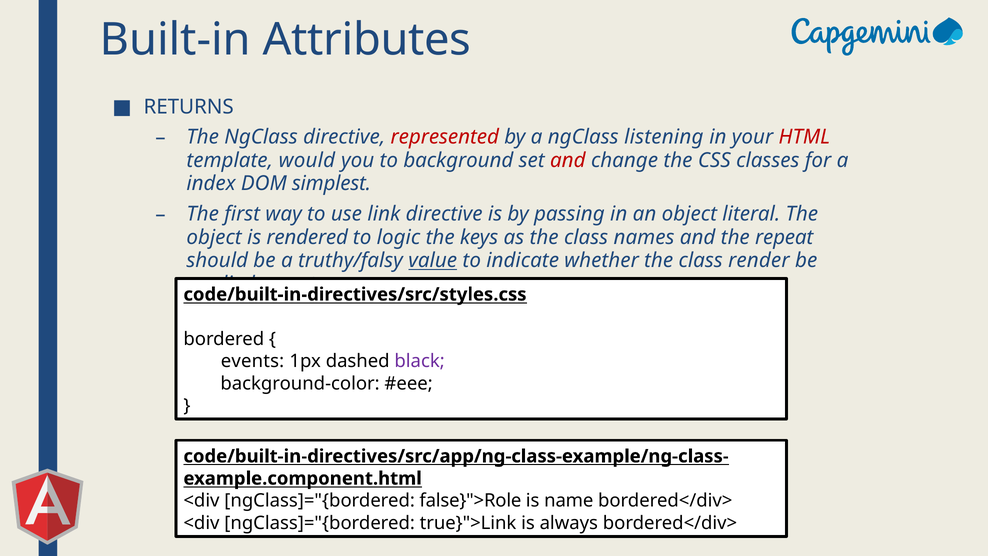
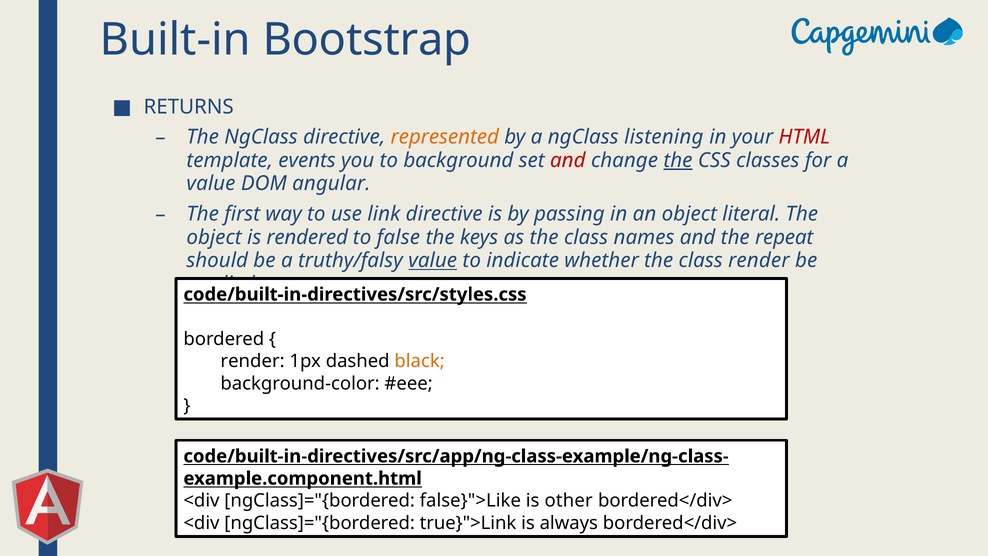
Attributes: Attributes -> Bootstrap (367, 40)
represented colour: red -> orange (445, 137)
would: would -> events (307, 160)
the underline: none -> present (678, 160)
index: index -> value (211, 183)
simplest: simplest -> angular (331, 183)
logic: logic -> false (398, 237)
events: events -> render (253, 361)
black colour: purple -> orange (420, 361)
false}">Role: false}">Role -> false}">Like (470, 501)
name: name -> other (569, 501)
